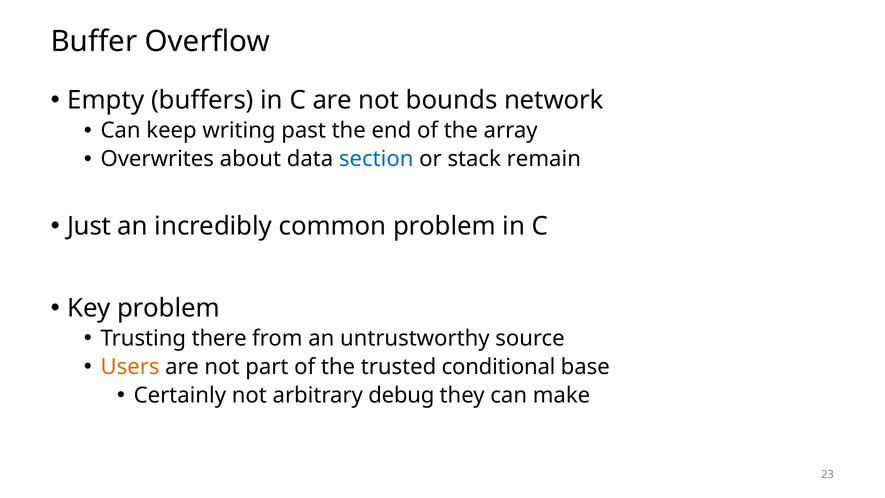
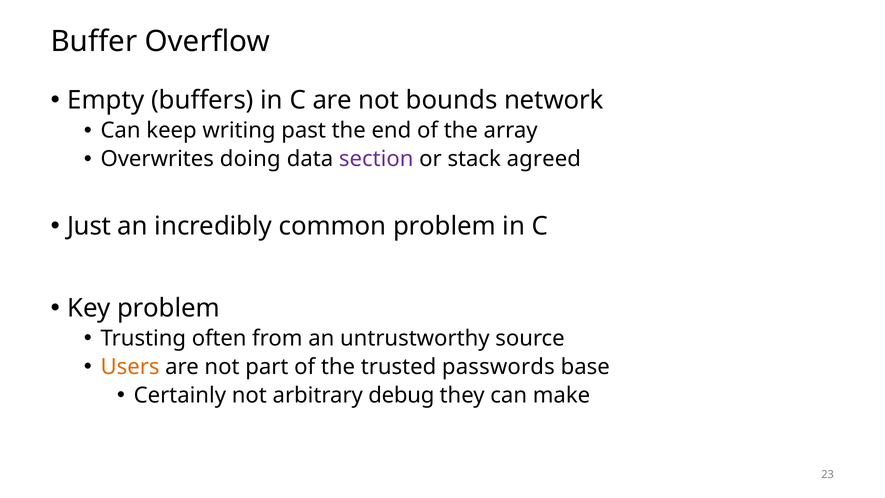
about: about -> doing (250, 159)
section colour: blue -> purple (376, 159)
remain: remain -> agreed (544, 159)
there: there -> often (219, 338)
conditional: conditional -> passwords (498, 367)
